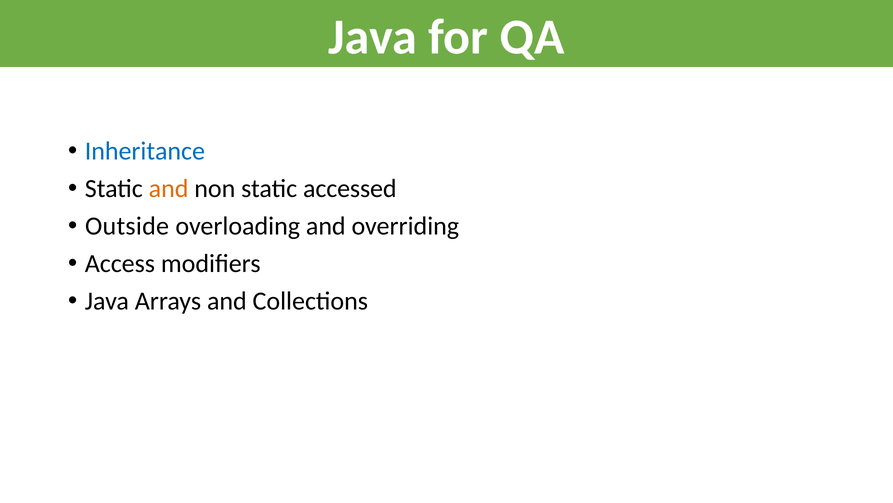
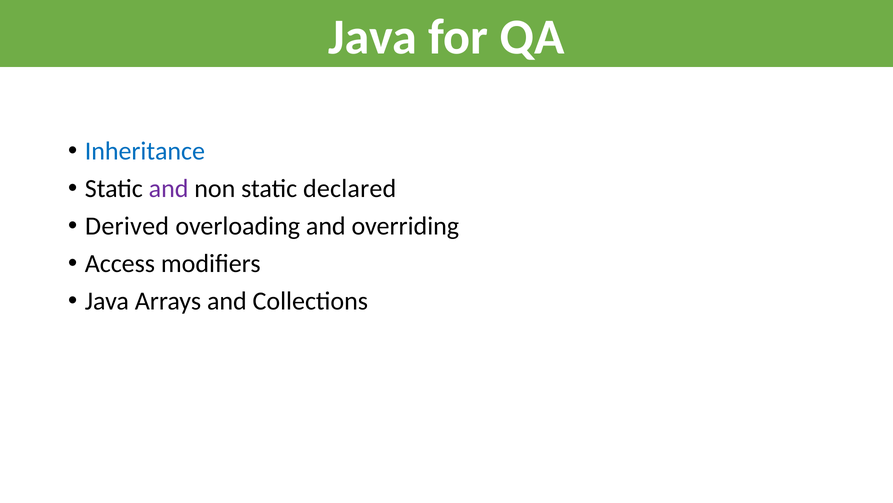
and colour: orange -> purple (169, 188)
accessed: accessed -> declared (350, 188)
Outside: Outside -> Derived (127, 226)
